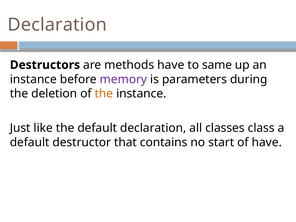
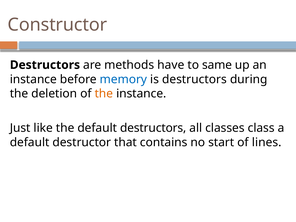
Declaration: Declaration -> Constructor (57, 25)
memory colour: purple -> blue (123, 79)
is parameters: parameters -> destructors (194, 79)
default declaration: declaration -> destructors (153, 128)
of have: have -> lines (267, 142)
